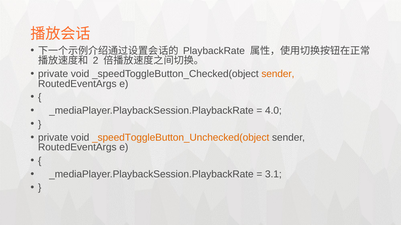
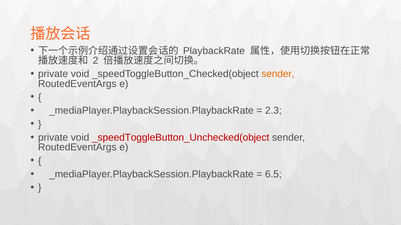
4.0: 4.0 -> 2.3 (273, 111)
_speedToggleButton_Unchecked(object colour: orange -> red (181, 138)
3.1: 3.1 -> 6.5 (273, 175)
